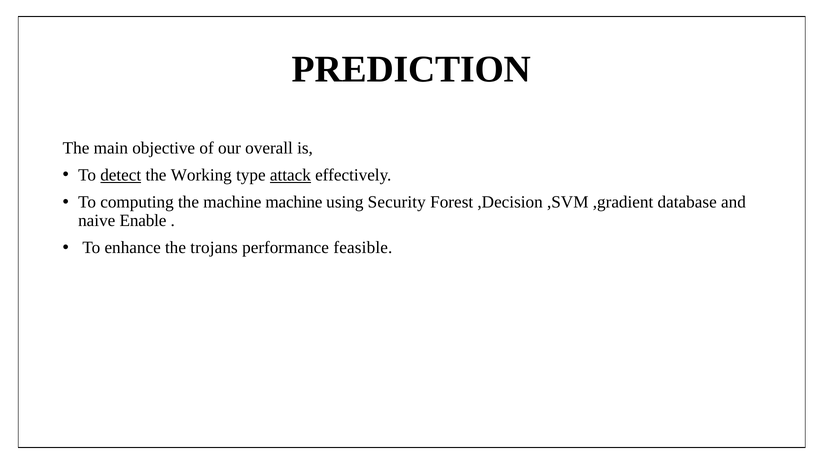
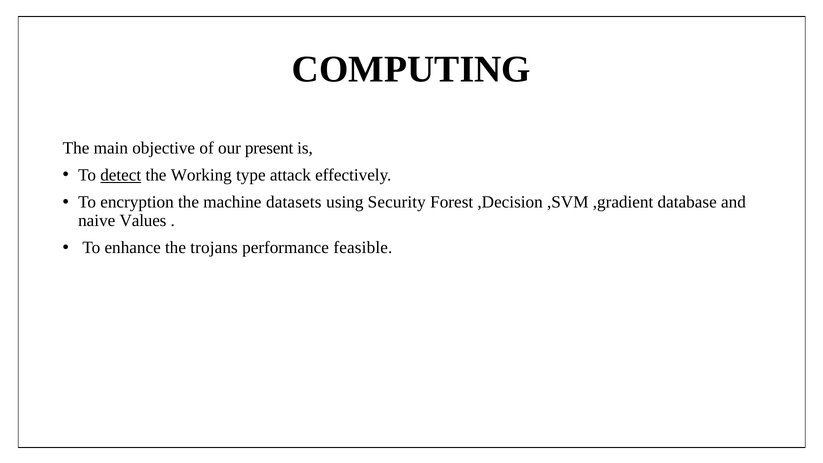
PREDICTION: PREDICTION -> COMPUTING (411, 69)
overall: overall -> present (269, 148)
attack underline: present -> none (290, 175)
computing: computing -> encryption (137, 202)
machine machine: machine -> datasets (294, 202)
Enable: Enable -> Values (143, 221)
